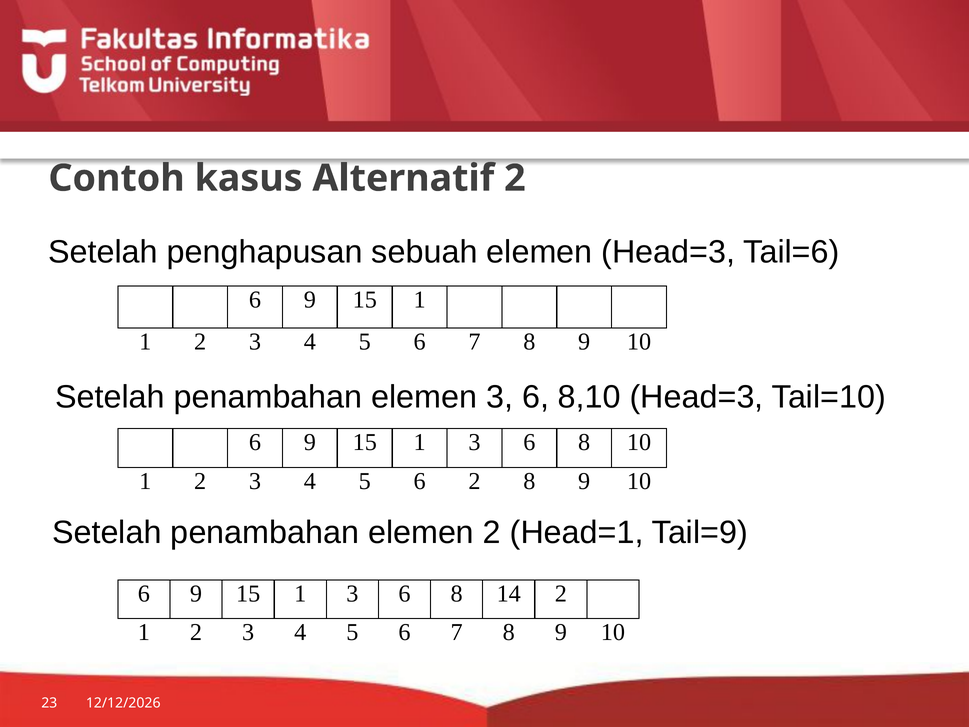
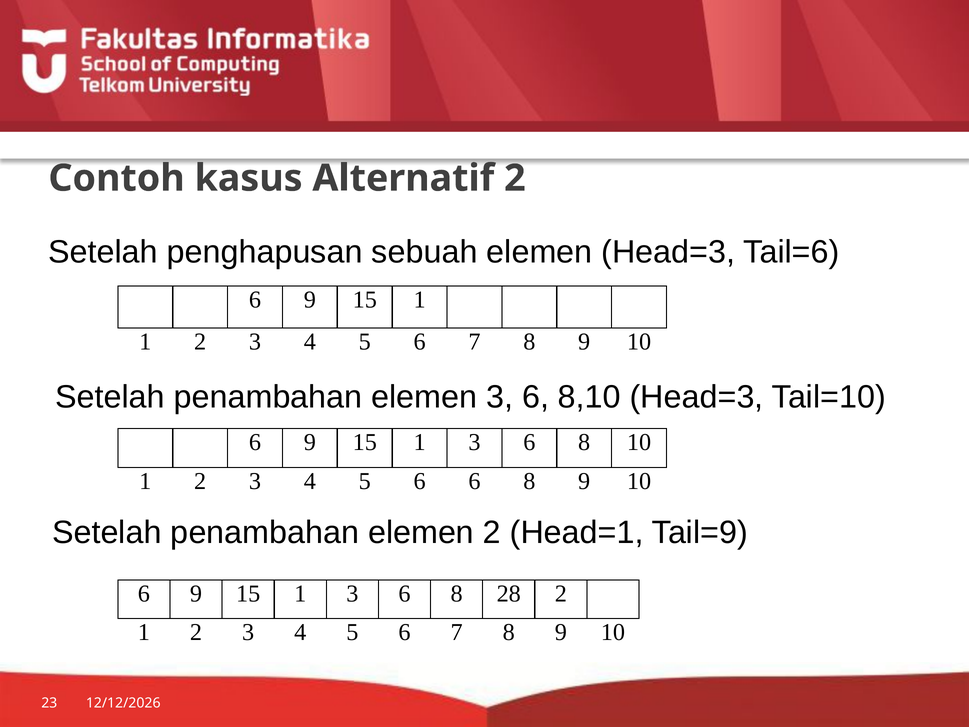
6 2: 2 -> 6 (474, 481)
14: 14 -> 28 (509, 594)
